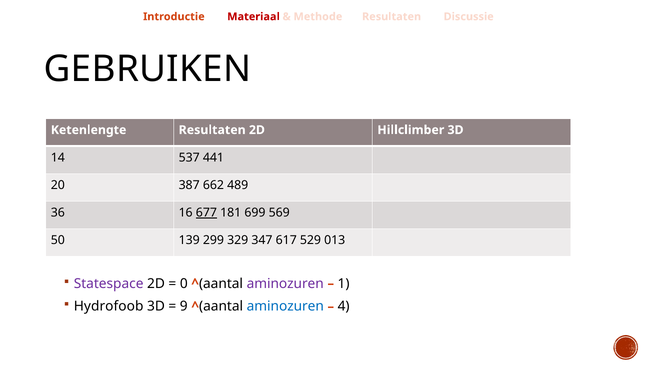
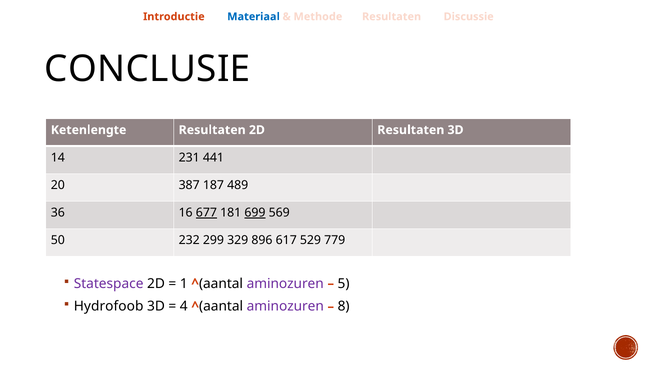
Materiaal colour: red -> blue (253, 17)
GEBRUIKEN: GEBRUIKEN -> CONCLUSIE (147, 69)
2D Hillclimber: Hillclimber -> Resultaten (411, 130)
537: 537 -> 231 (189, 158)
662: 662 -> 187 (213, 185)
699 underline: none -> present (255, 213)
139: 139 -> 232 (189, 240)
347: 347 -> 896 (262, 240)
013: 013 -> 779 (335, 240)
0: 0 -> 1 (184, 283)
1: 1 -> 5 (344, 283)
9: 9 -> 4 (184, 306)
aminozuren colour: blue -> purple (285, 306)
4: 4 -> 8 (344, 306)
